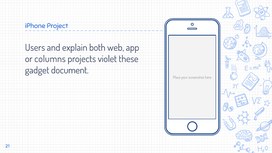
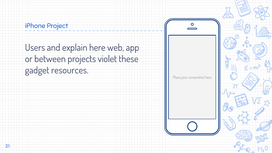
explain both: both -> here (97, 48)
columns: columns -> between (50, 59)
document: document -> resources (70, 70)
